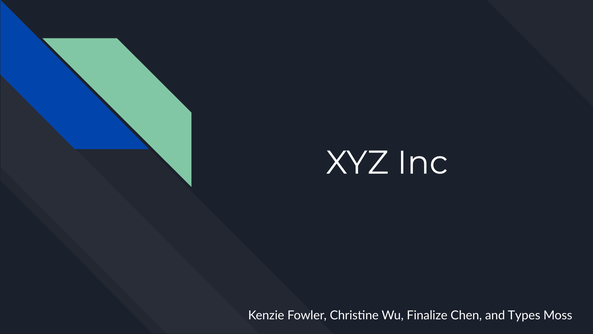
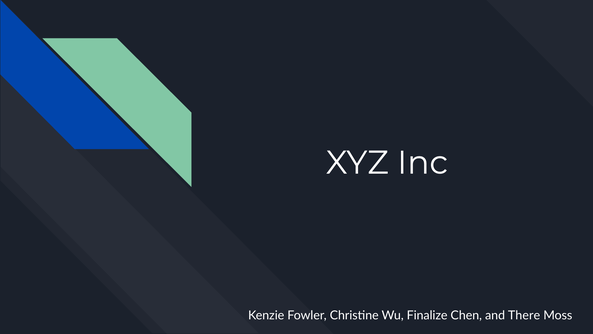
Types: Types -> There (524, 315)
